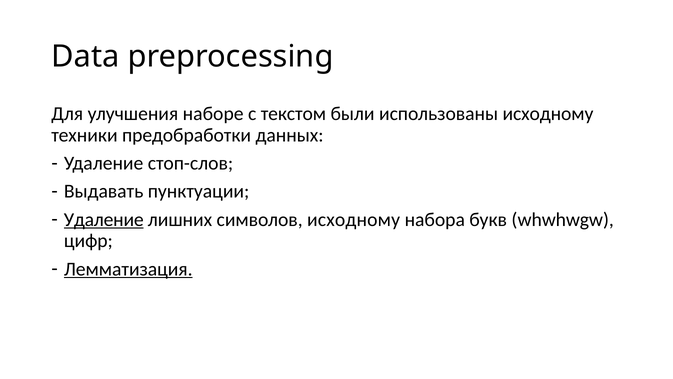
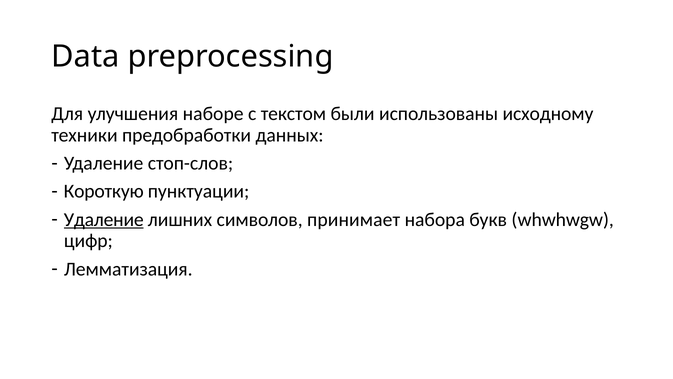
Выдавать: Выдавать -> Короткую (104, 191)
символов исходному: исходному -> принимает (354, 219)
Лемматизация underline: present -> none (128, 269)
